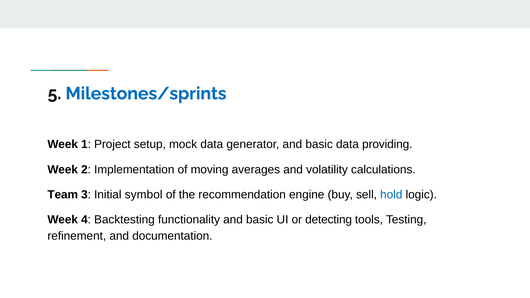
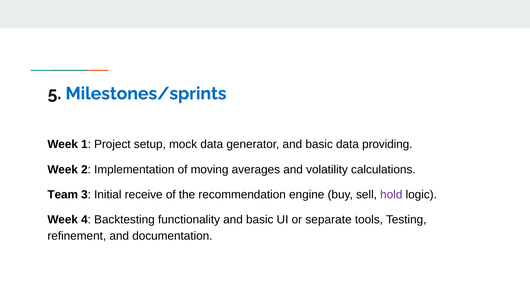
symbol: symbol -> receive (144, 195)
hold colour: blue -> purple (391, 195)
detecting: detecting -> separate (329, 220)
